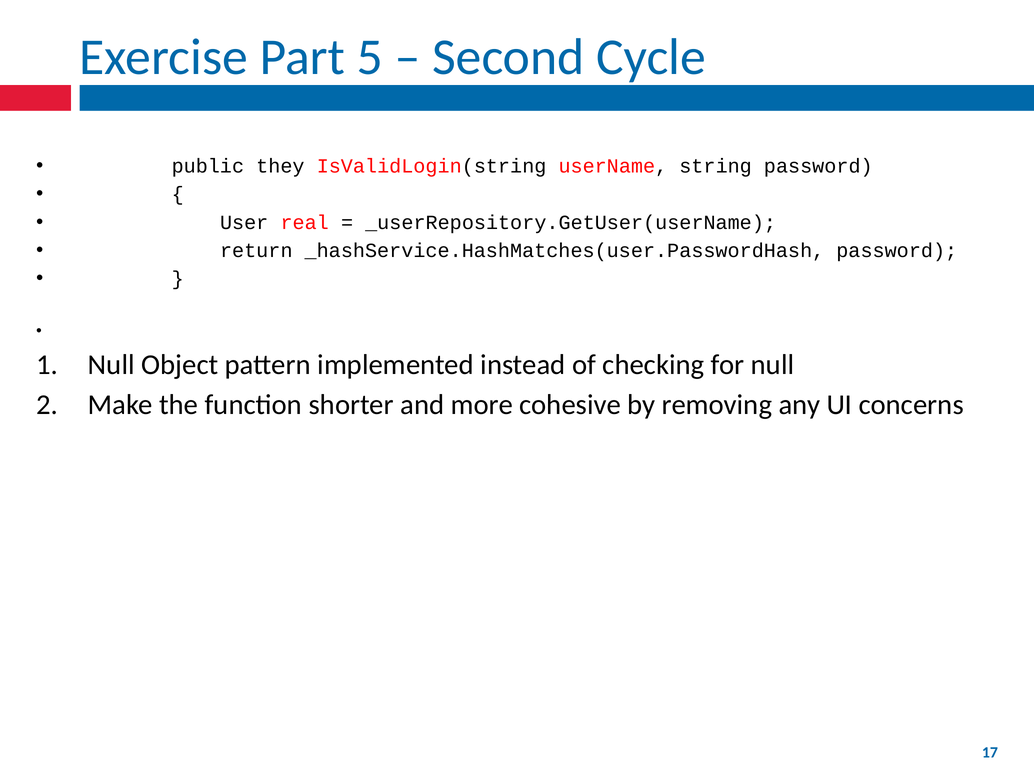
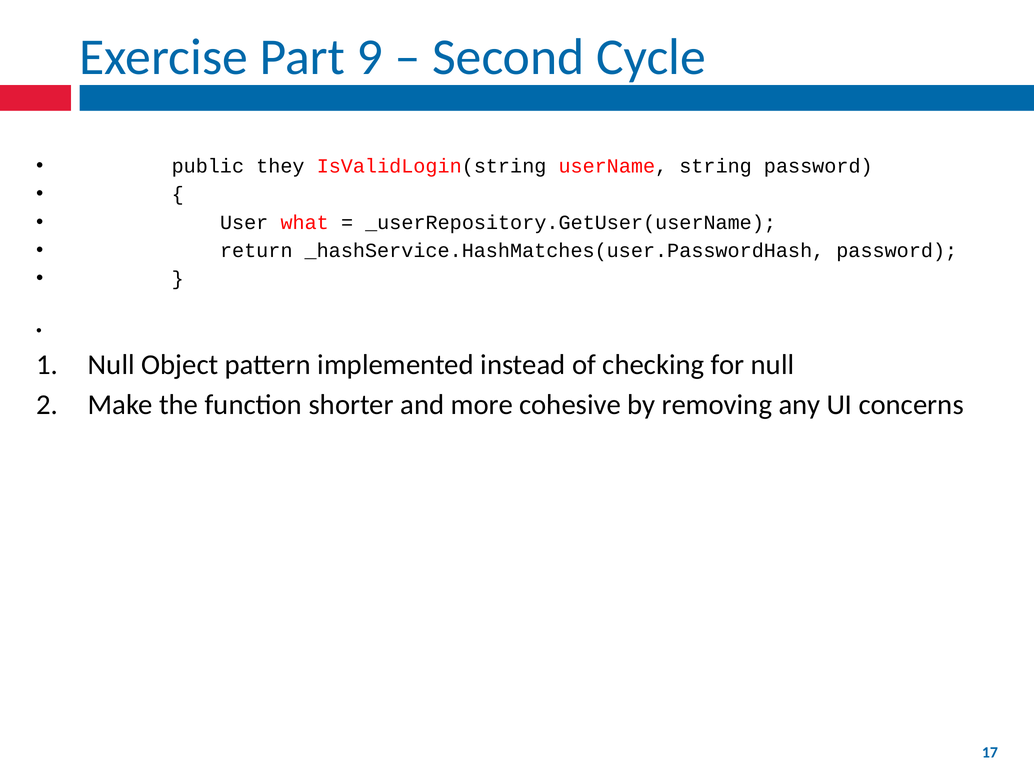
5: 5 -> 9 (370, 57)
real: real -> what (305, 223)
